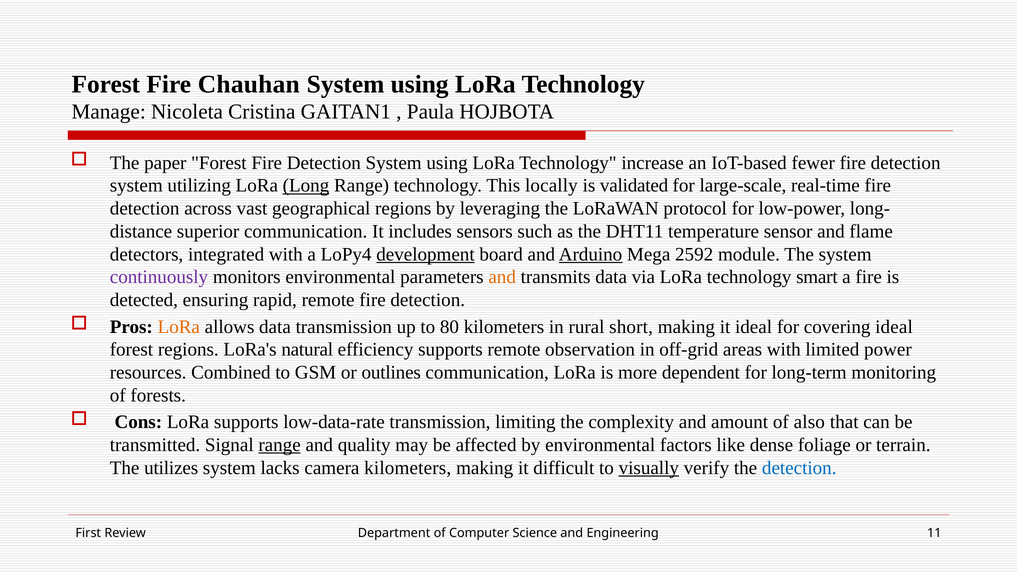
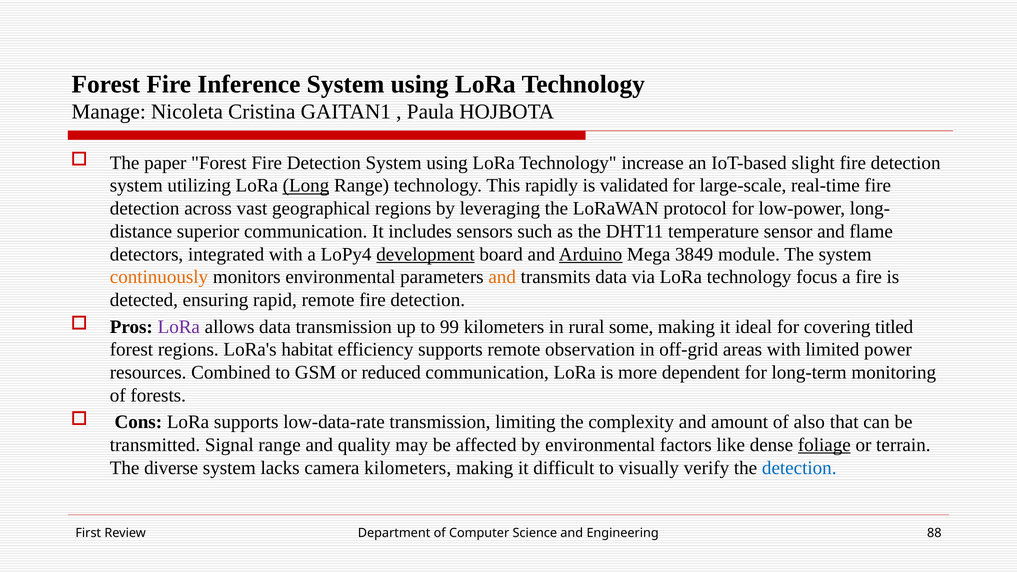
Chauhan: Chauhan -> Inference (249, 84)
fewer: fewer -> slight (813, 163)
locally: locally -> rapidly (552, 186)
2592: 2592 -> 3849 (694, 254)
continuously colour: purple -> orange (159, 277)
smart: smart -> focus (817, 277)
LoRa colour: orange -> purple (179, 327)
80: 80 -> 99 (449, 327)
short: short -> some (631, 327)
covering ideal: ideal -> titled (894, 327)
natural: natural -> habitat (307, 350)
outlines: outlines -> reduced (391, 373)
range underline: present -> none (280, 445)
foliage underline: none -> present (824, 445)
utilizes: utilizes -> diverse (171, 468)
visually underline: present -> none (649, 468)
11: 11 -> 88 (934, 533)
